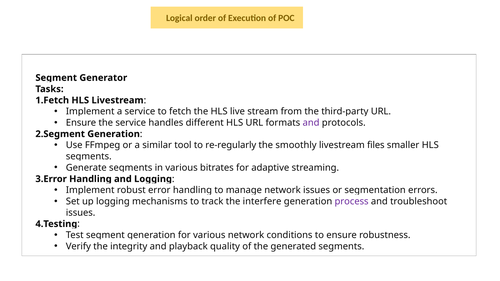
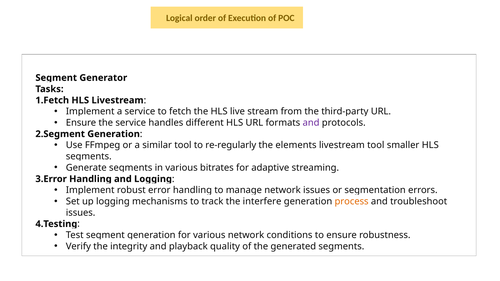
smoothly: smoothly -> elements (296, 145)
livestream files: files -> tool (376, 145)
process colour: purple -> orange (352, 202)
